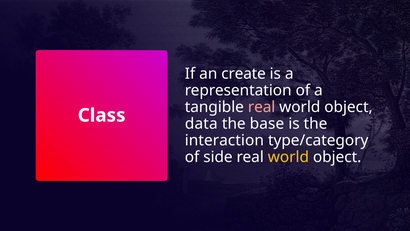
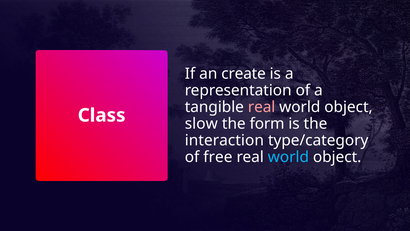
data: data -> slow (201, 124)
base: base -> form (267, 124)
side: side -> free (218, 157)
world colour: yellow -> light blue (288, 157)
